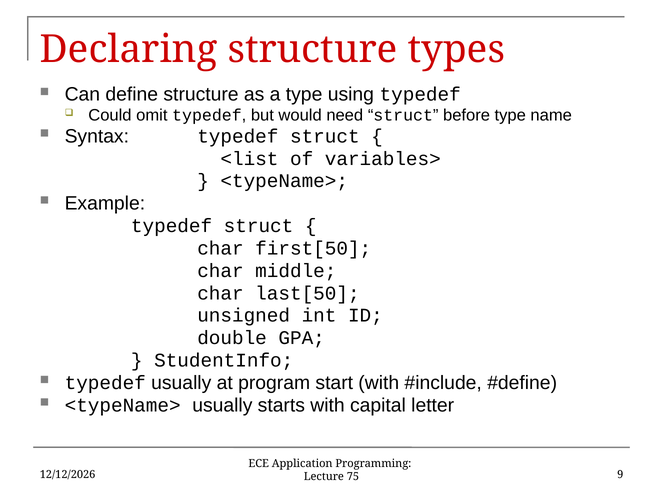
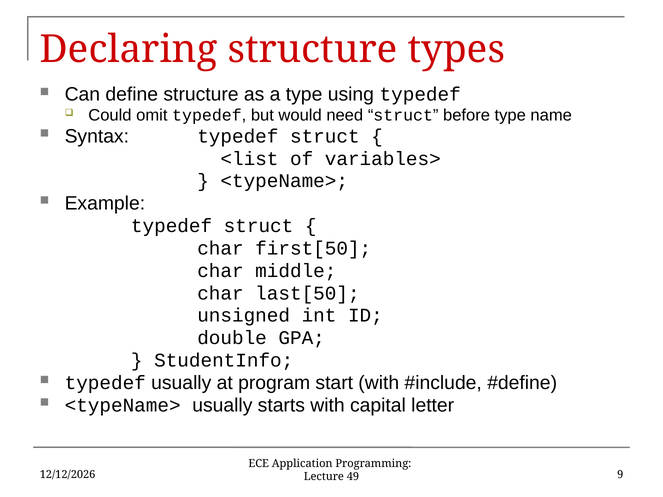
75: 75 -> 49 (353, 477)
